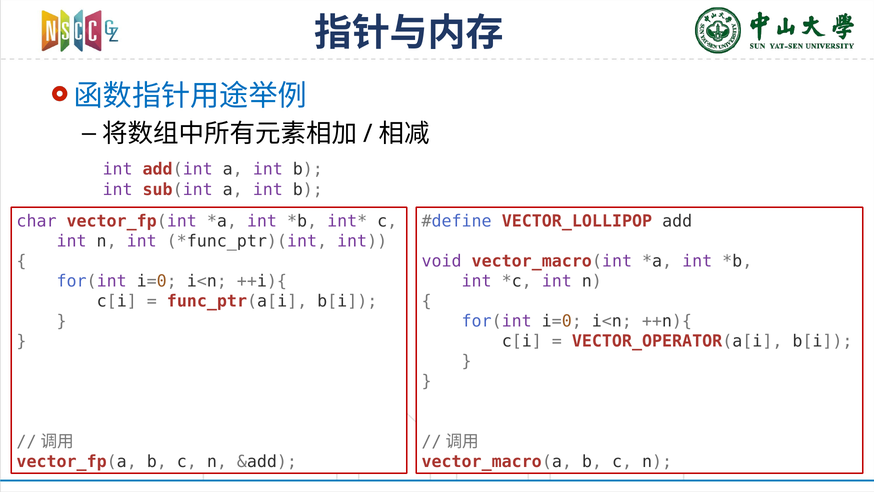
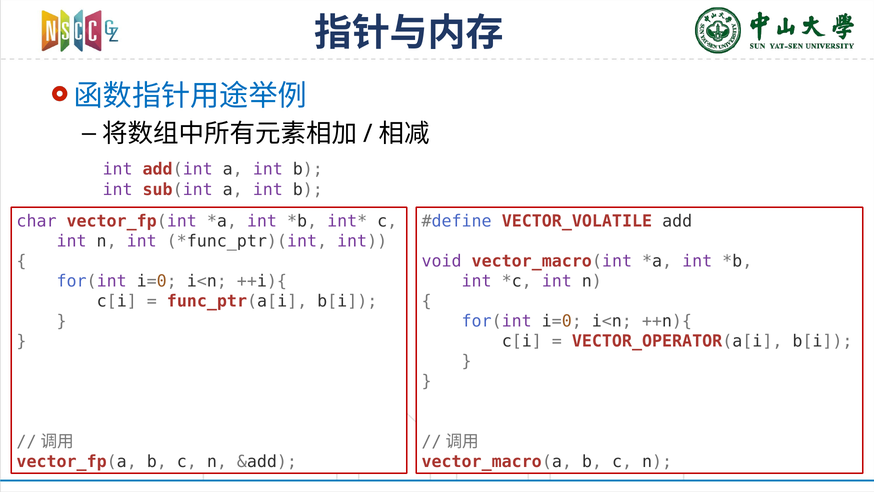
VECTOR_LOLLIPOP: VECTOR_LOLLIPOP -> VECTOR_VOLATILE (577, 221)
